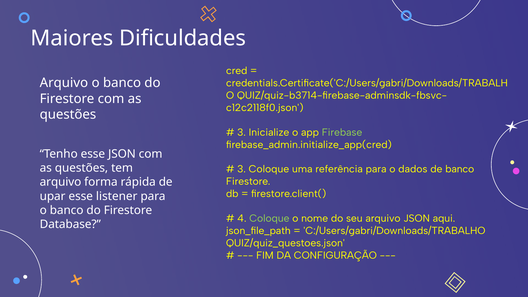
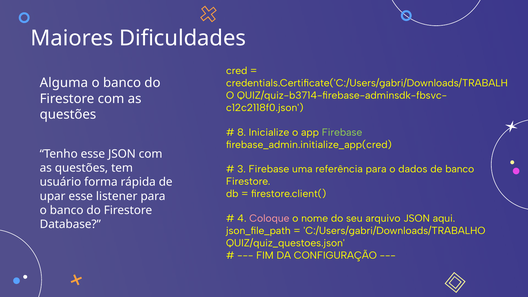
Arquivo: Arquivo -> Alguma (64, 83)
3: 3 -> 8 (242, 132)
3 Coloque: Coloque -> Firebase (269, 169)
arquivo: arquivo -> usuário (60, 182)
Coloque colour: light green -> pink (269, 219)
